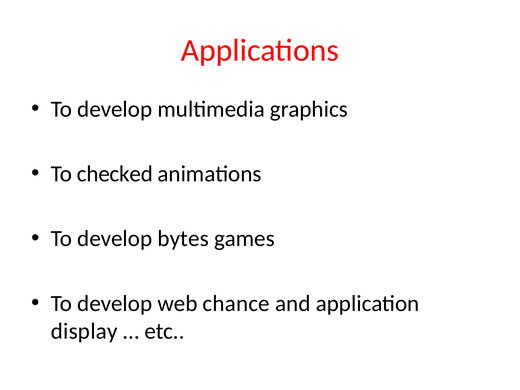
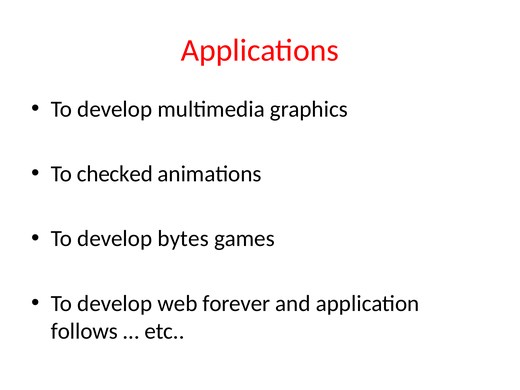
chance: chance -> forever (236, 303)
display: display -> follows (84, 331)
